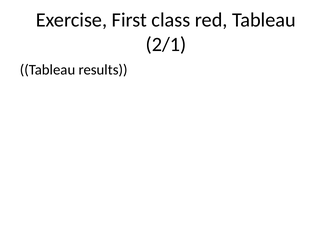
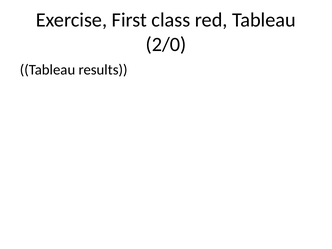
2/1: 2/1 -> 2/0 (166, 44)
